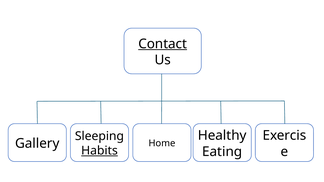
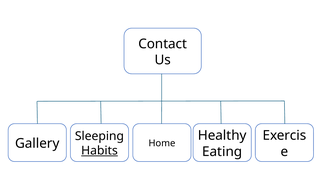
Contact underline: present -> none (163, 44)
